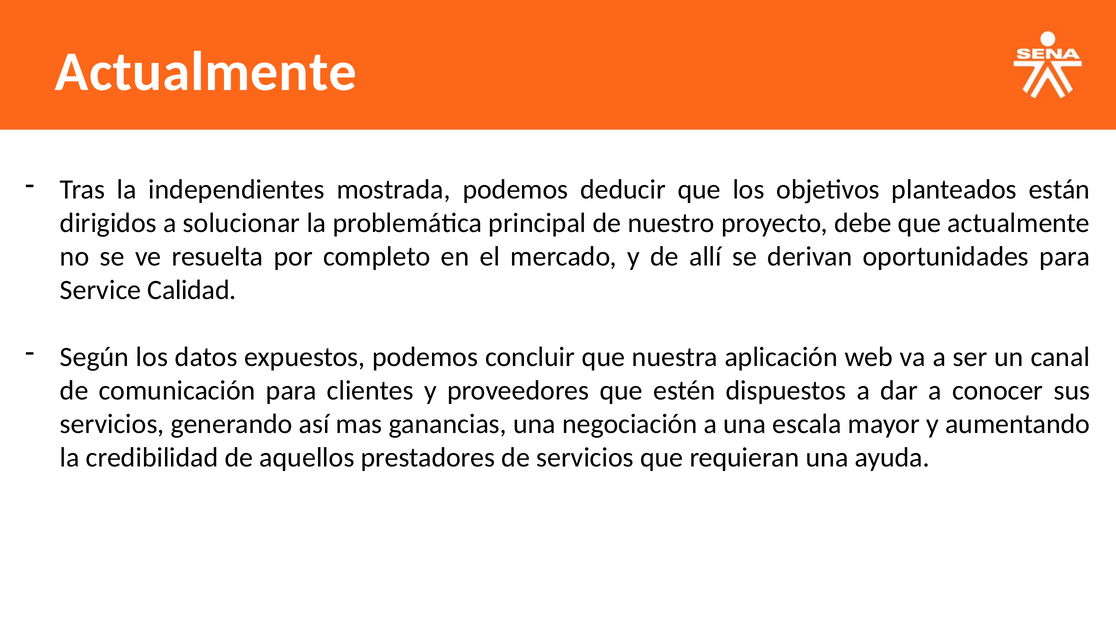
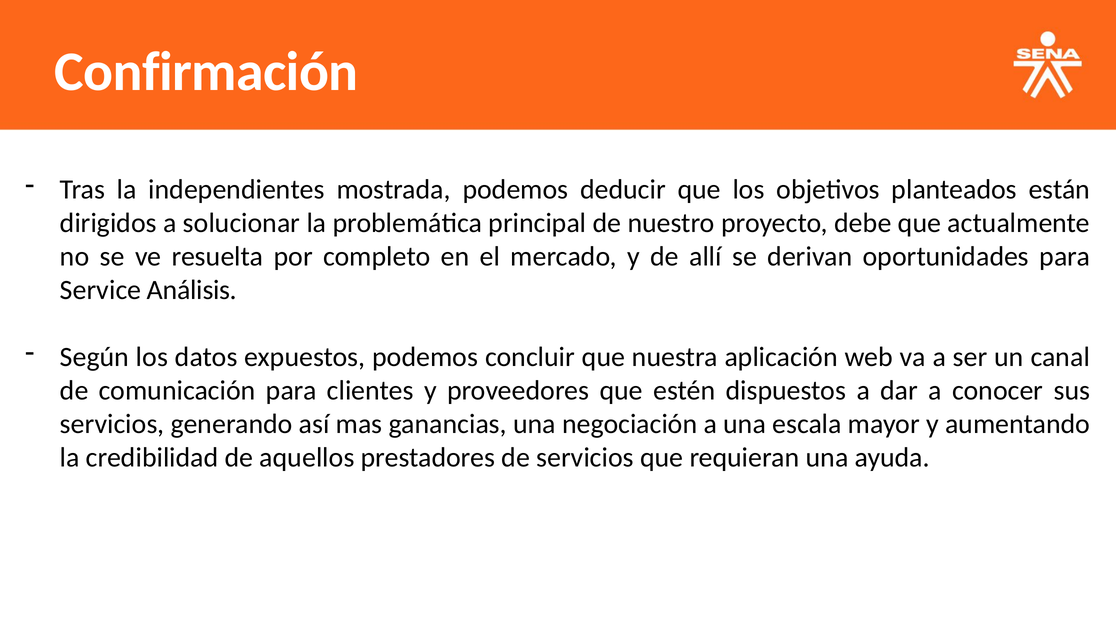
Actualmente: Actualmente -> Confirmación (206, 72)
Calidad: Calidad -> Análisis (192, 290)
